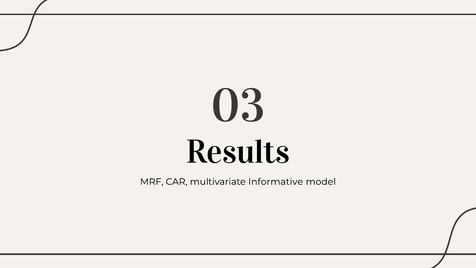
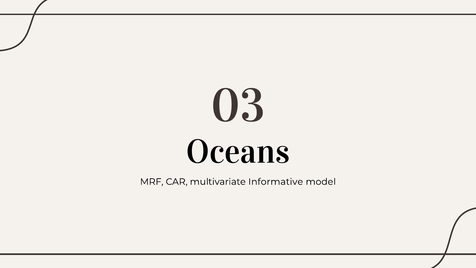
Results: Results -> Oceans (238, 152)
